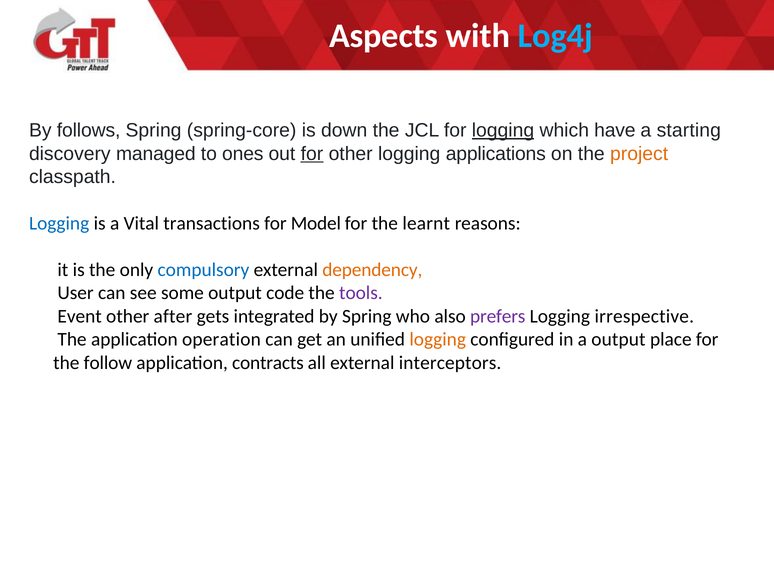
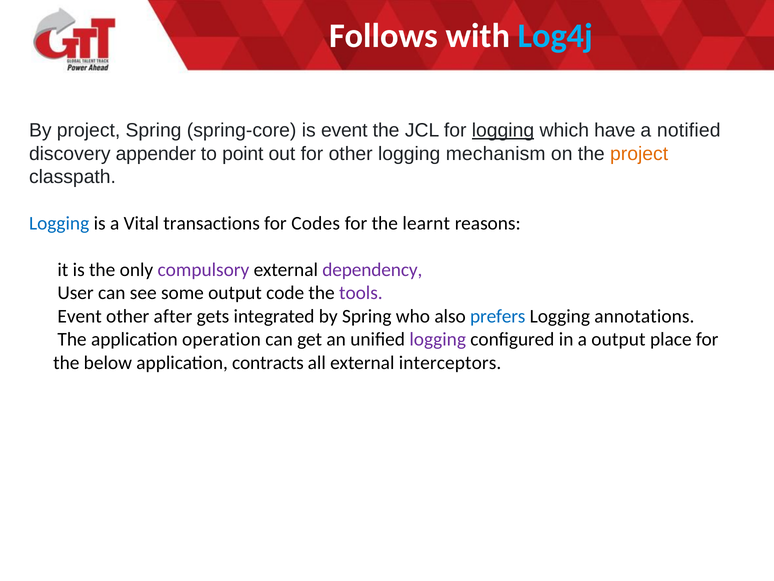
Aspects: Aspects -> Follows (384, 36)
By follows: follows -> project (89, 130)
is down: down -> event (344, 130)
starting: starting -> notified (689, 130)
managed: managed -> appender (156, 154)
ones: ones -> point (243, 154)
for underline: present -> none (312, 154)
applications: applications -> mechanism (496, 154)
Model: Model -> Codes (316, 223)
compulsory colour: blue -> purple (203, 270)
dependency colour: orange -> purple (372, 270)
prefers colour: purple -> blue (498, 316)
irrespective: irrespective -> annotations (644, 316)
logging colour: orange -> purple (438, 339)
follow: follow -> below (108, 363)
